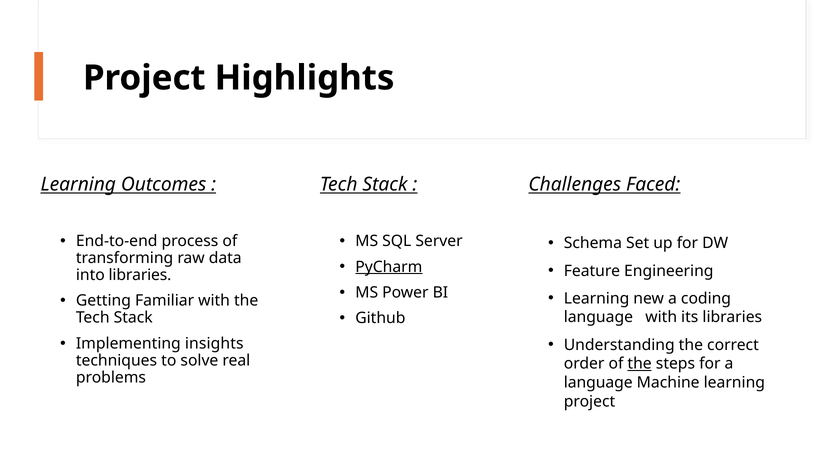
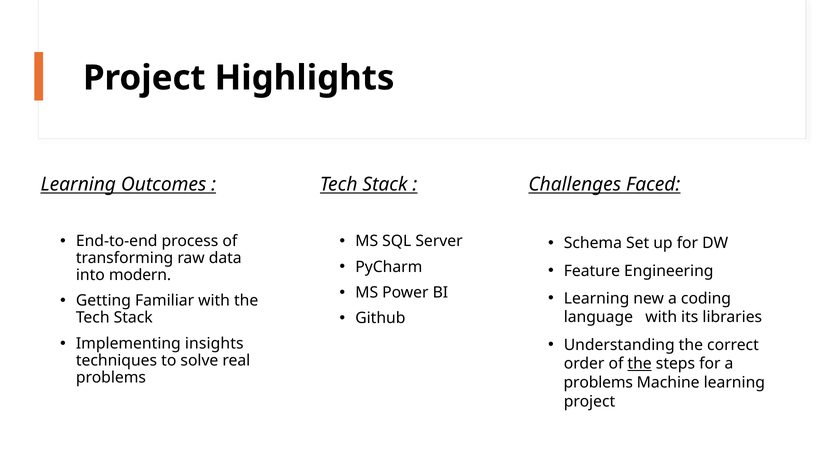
PyCharm underline: present -> none (389, 267)
into libraries: libraries -> modern (140, 275)
language: language -> problems (598, 383)
